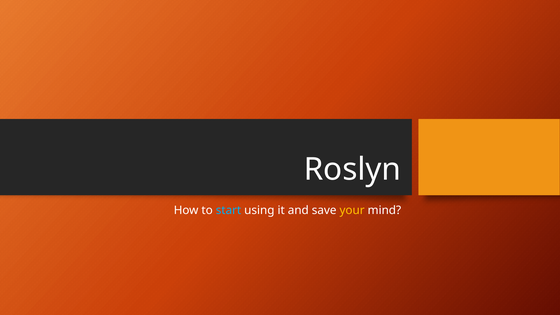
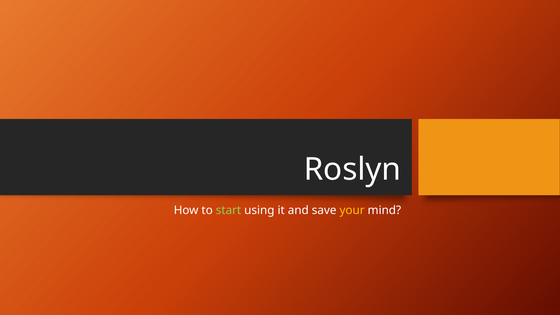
start colour: light blue -> light green (228, 210)
